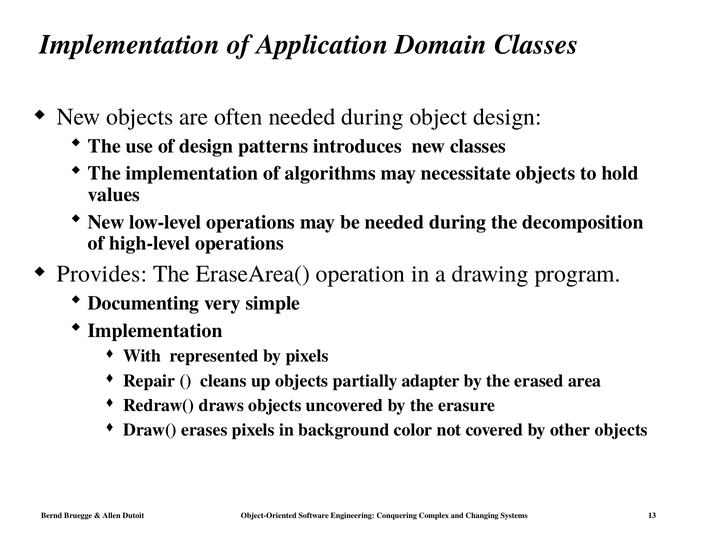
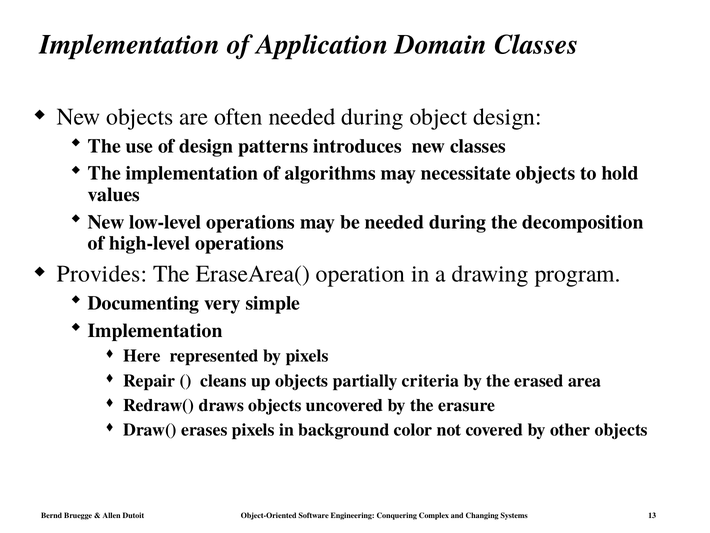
With: With -> Here (142, 356)
adapter: adapter -> criteria (431, 380)
